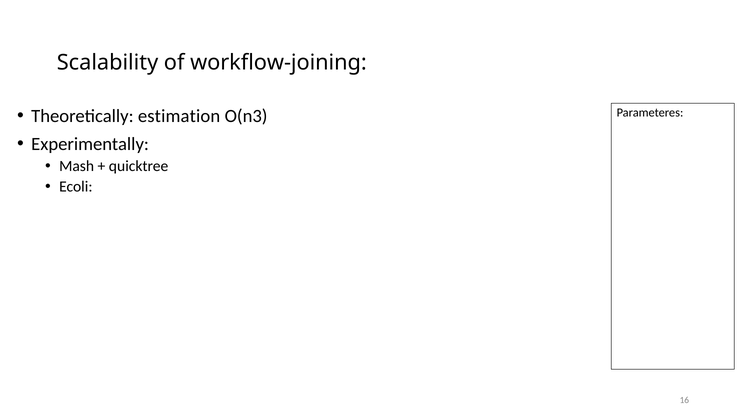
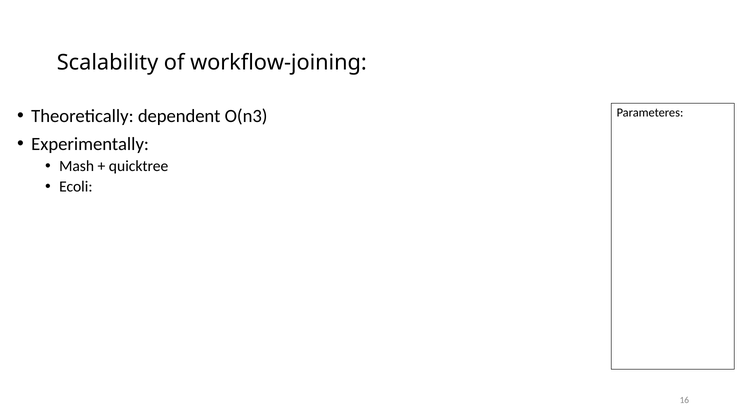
estimation: estimation -> dependent (179, 116)
